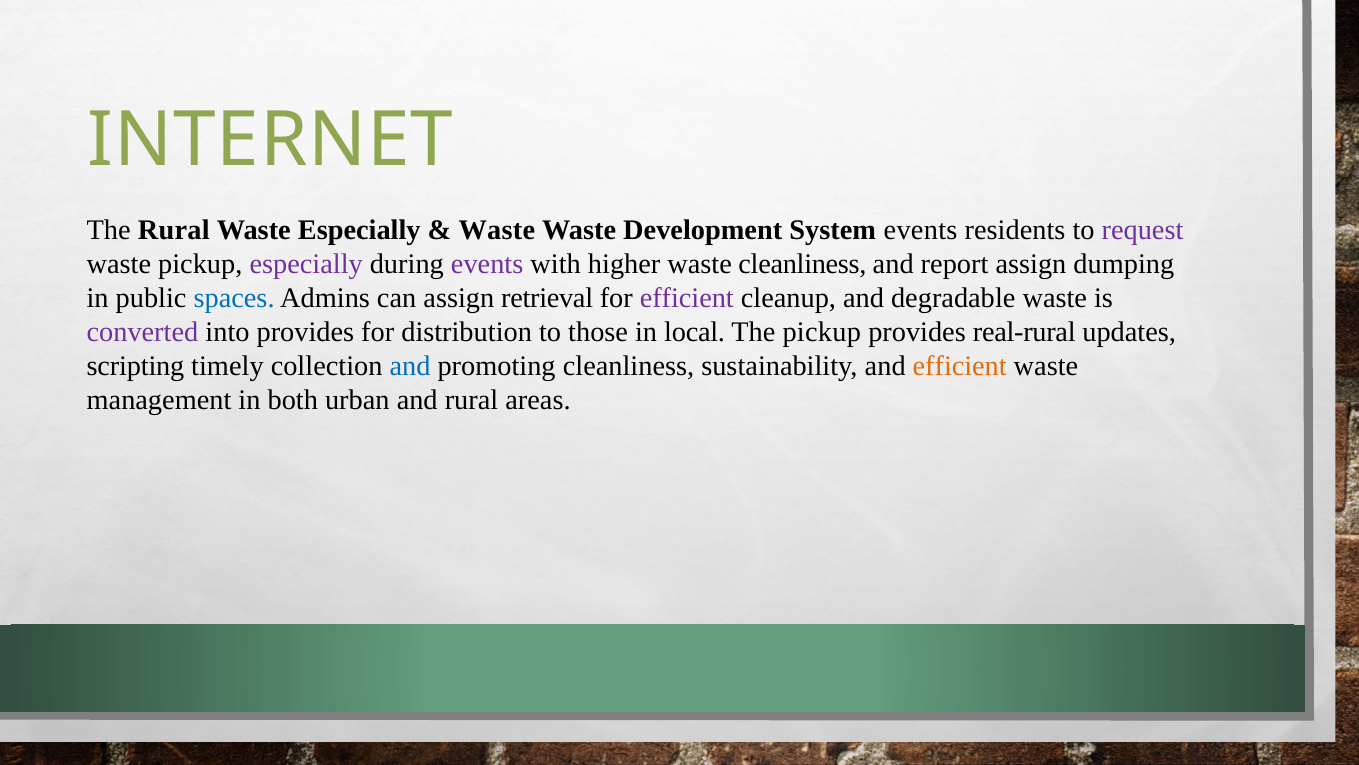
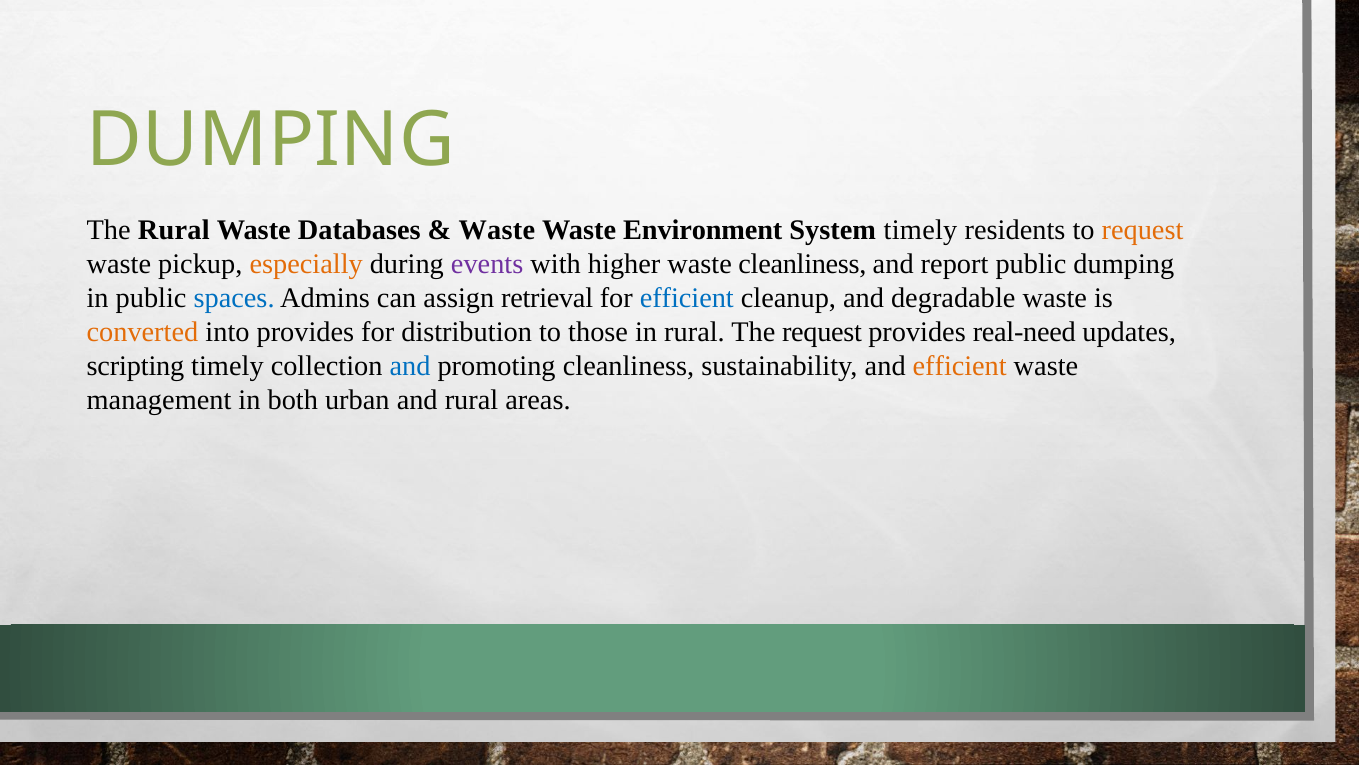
INTERNET: INTERNET -> DUMPING (271, 140)
Waste Especially: Especially -> Databases (359, 230)
Development: Development -> Environment (703, 230)
System events: events -> timely (921, 230)
request colour: purple -> orange (1143, 230)
especially colour: purple -> orange (306, 264)
report assign: assign -> public (1031, 264)
efficient colour: purple -> blue (687, 298)
converted colour: purple -> orange (142, 332)
in local: local -> rural (695, 332)
The pickup: pickup -> request (822, 332)
real-rural: real-rural -> real-need (1024, 332)
